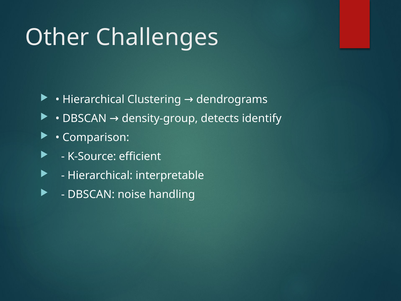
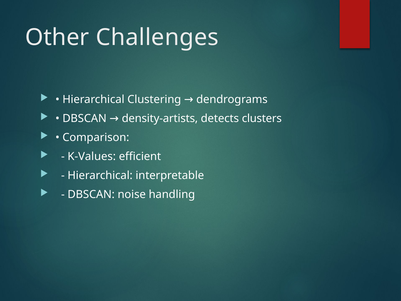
density-group: density-group -> density-artists (160, 118)
identify: identify -> clusters (262, 118)
K-Source: K-Source -> K-Values (92, 156)
